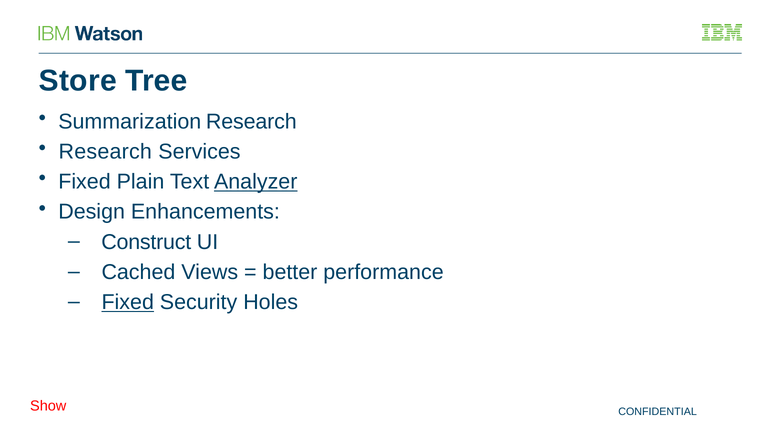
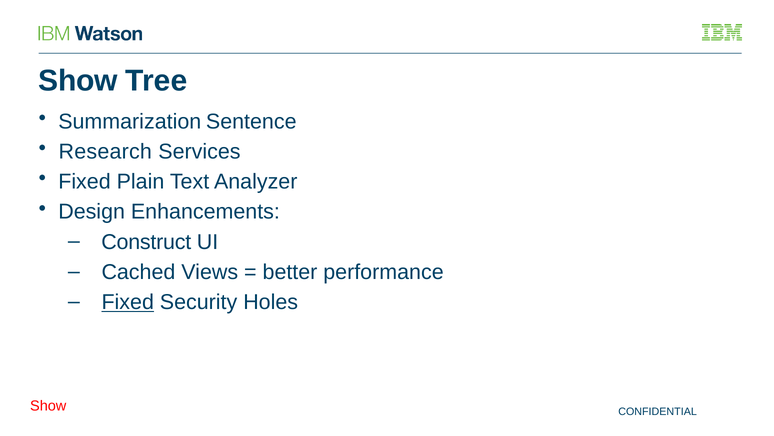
Store: Store -> Show (78, 80)
Summarization Research: Research -> Sentence (251, 121)
Analyzer underline: present -> none (256, 182)
